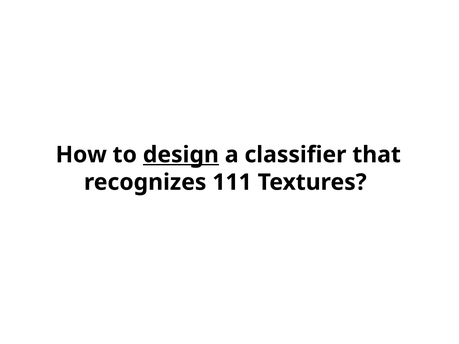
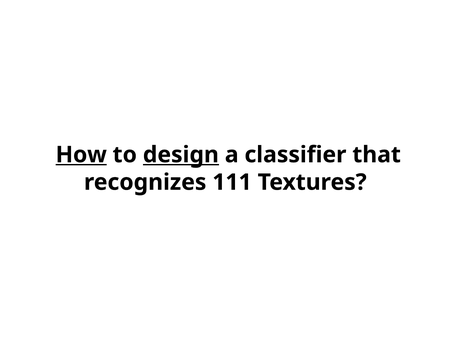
How underline: none -> present (81, 155)
